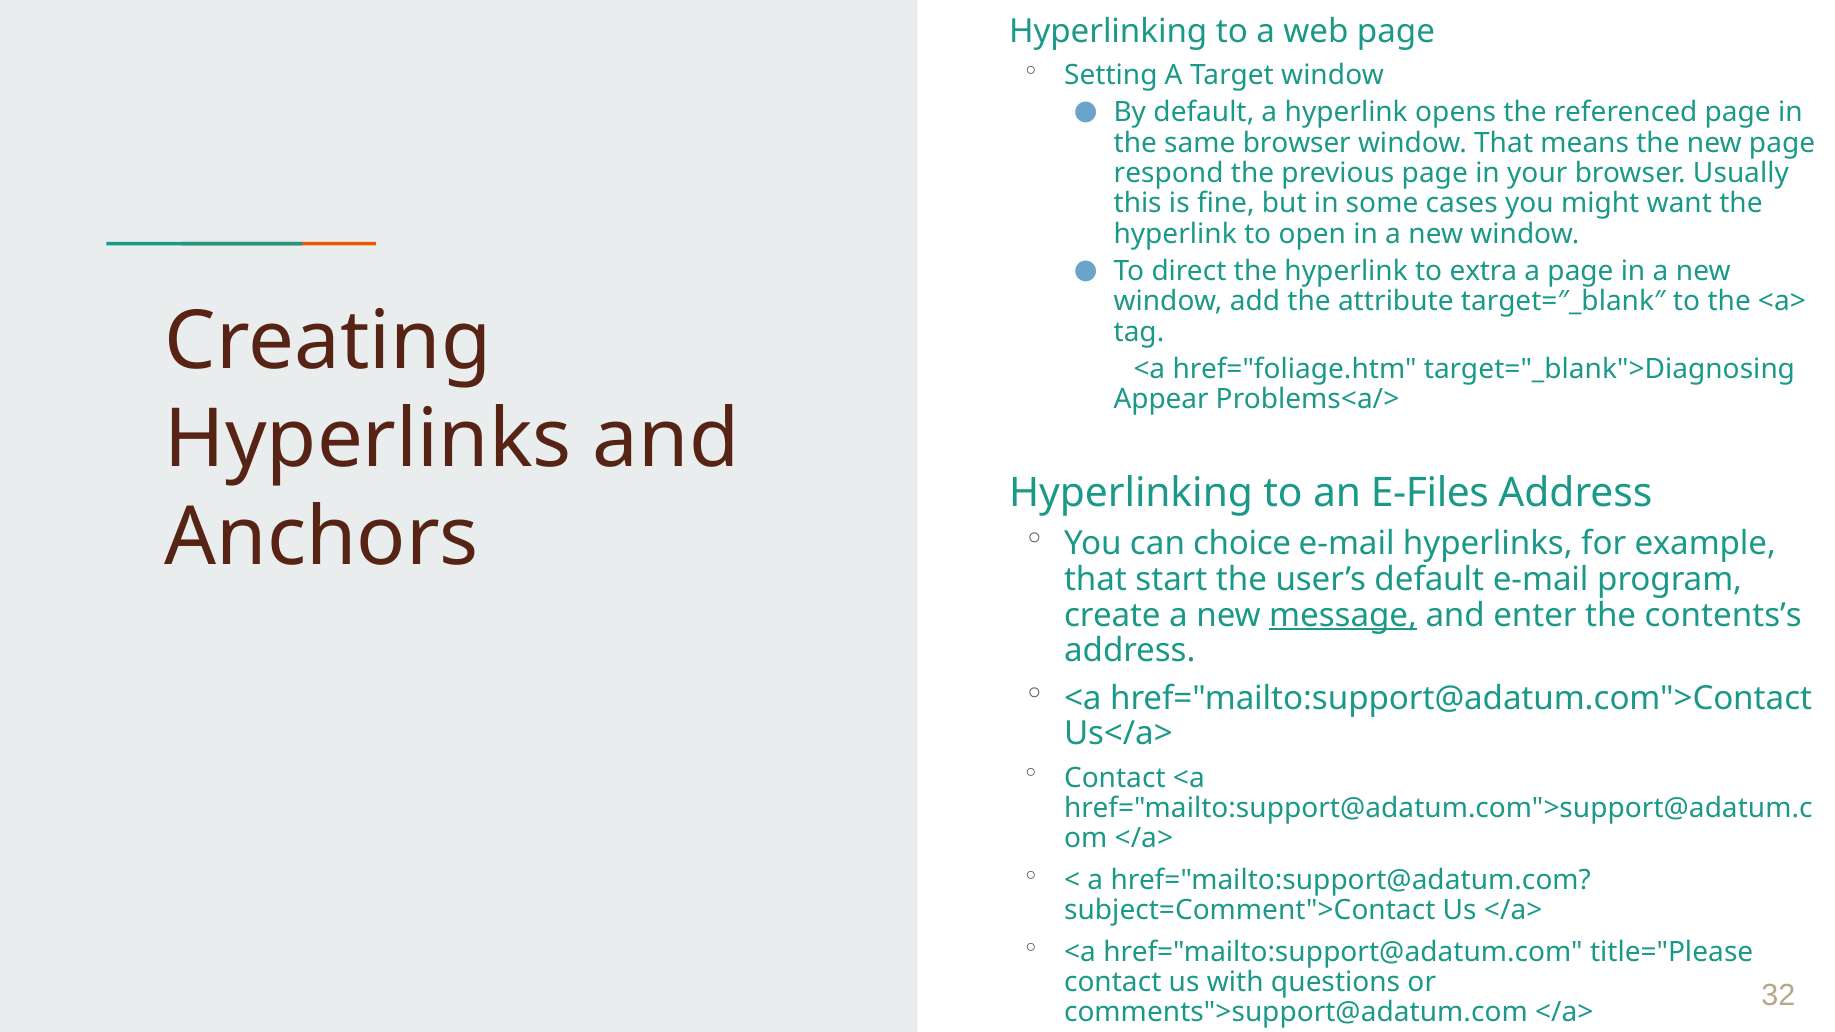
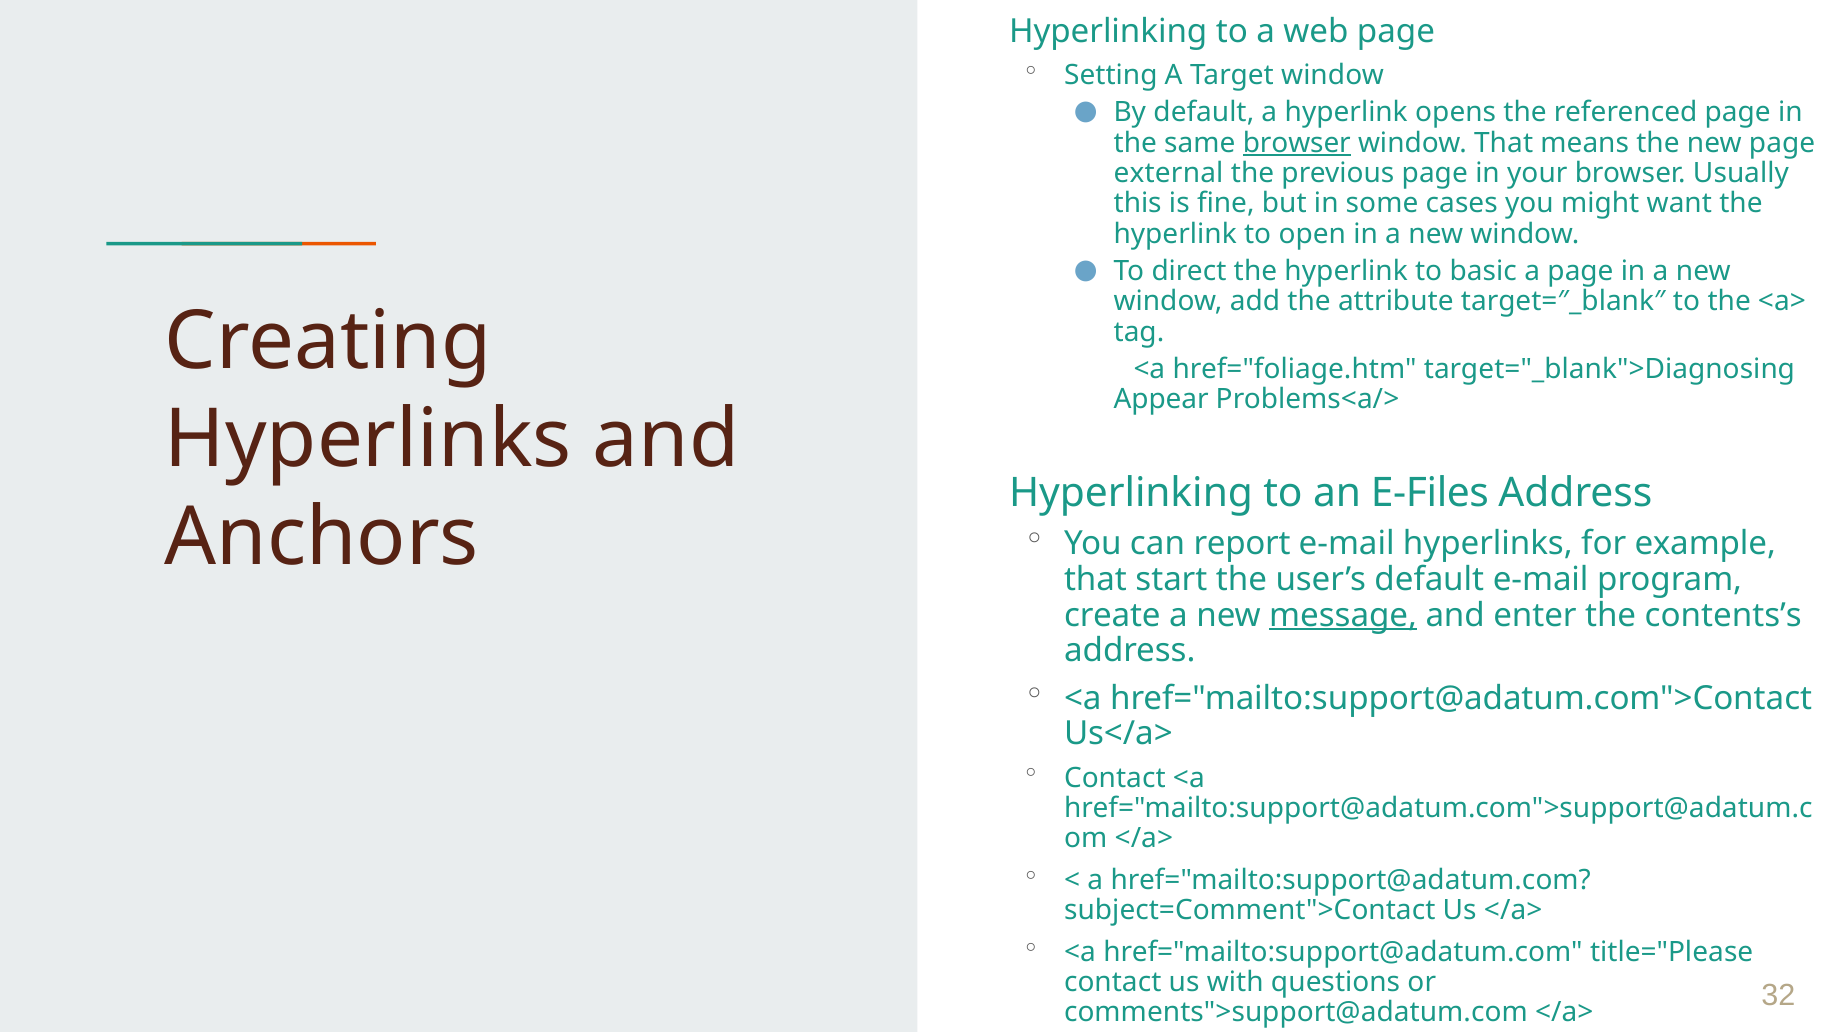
browser underline: none -> present (1297, 143)
respond: respond -> external (1169, 173)
extra: extra -> basic (1483, 271)
choice: choice -> report (1242, 544)
